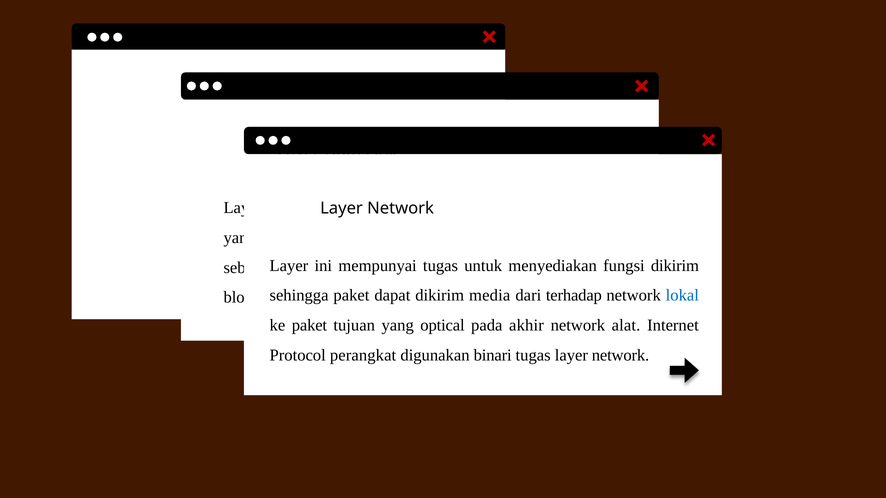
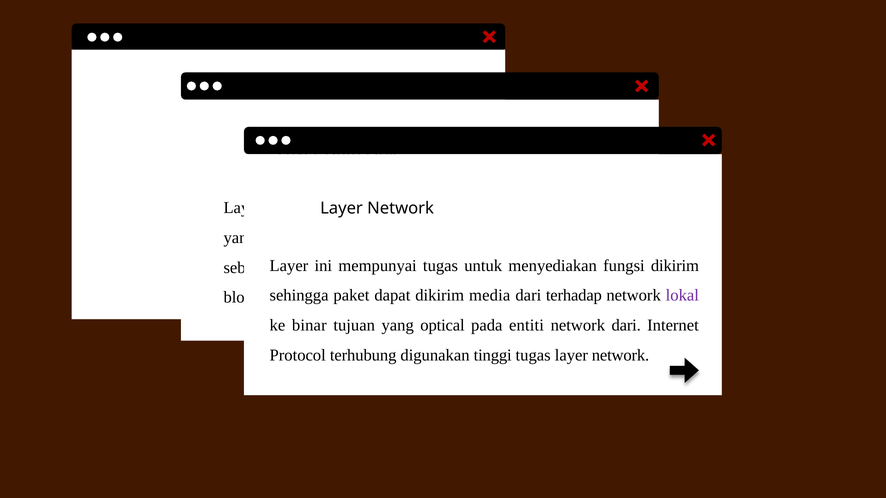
lokal colour: blue -> purple (682, 296)
paket: paket -> binar (309, 326)
pada akhir: akhir -> entiti (527, 326)
network alat: alat -> dari (626, 326)
perangkat: perangkat -> terhubung (363, 356)
digunakan binari: binari -> tinggi (493, 356)
